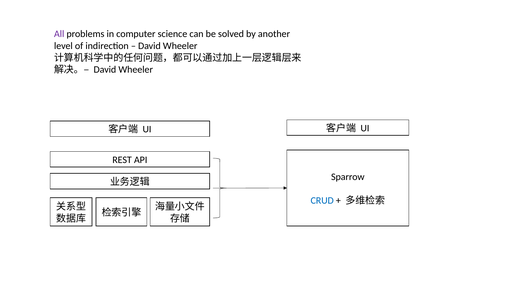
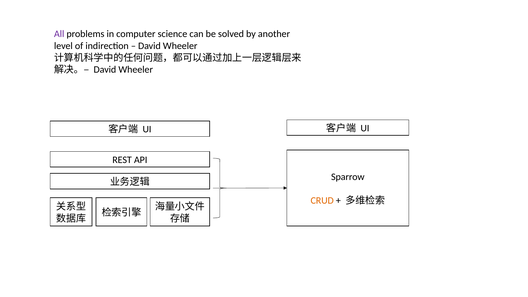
CRUD colour: blue -> orange (322, 201)
